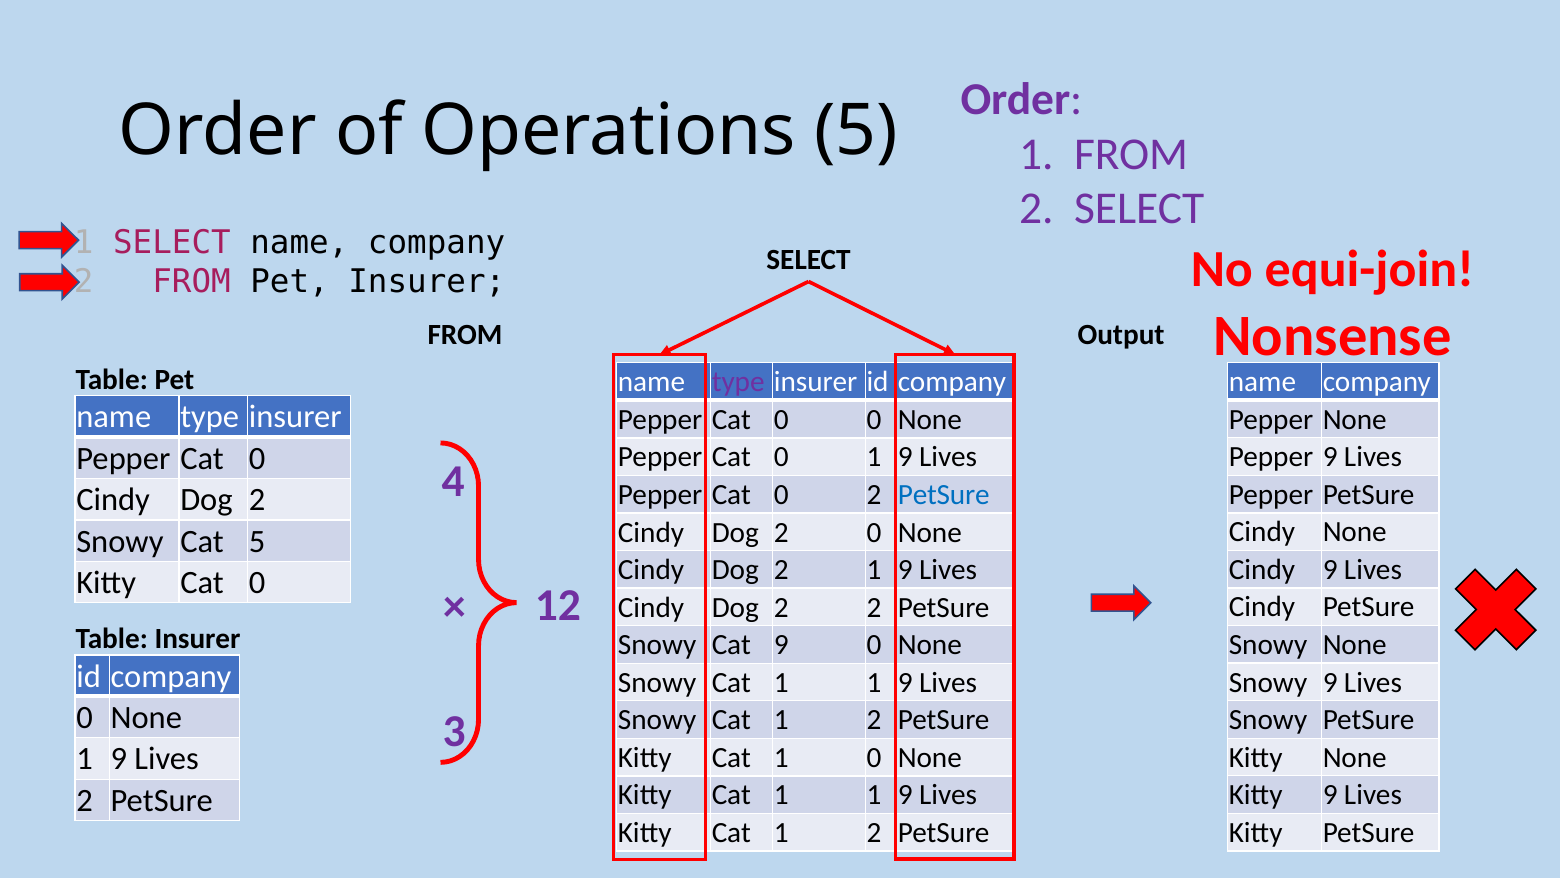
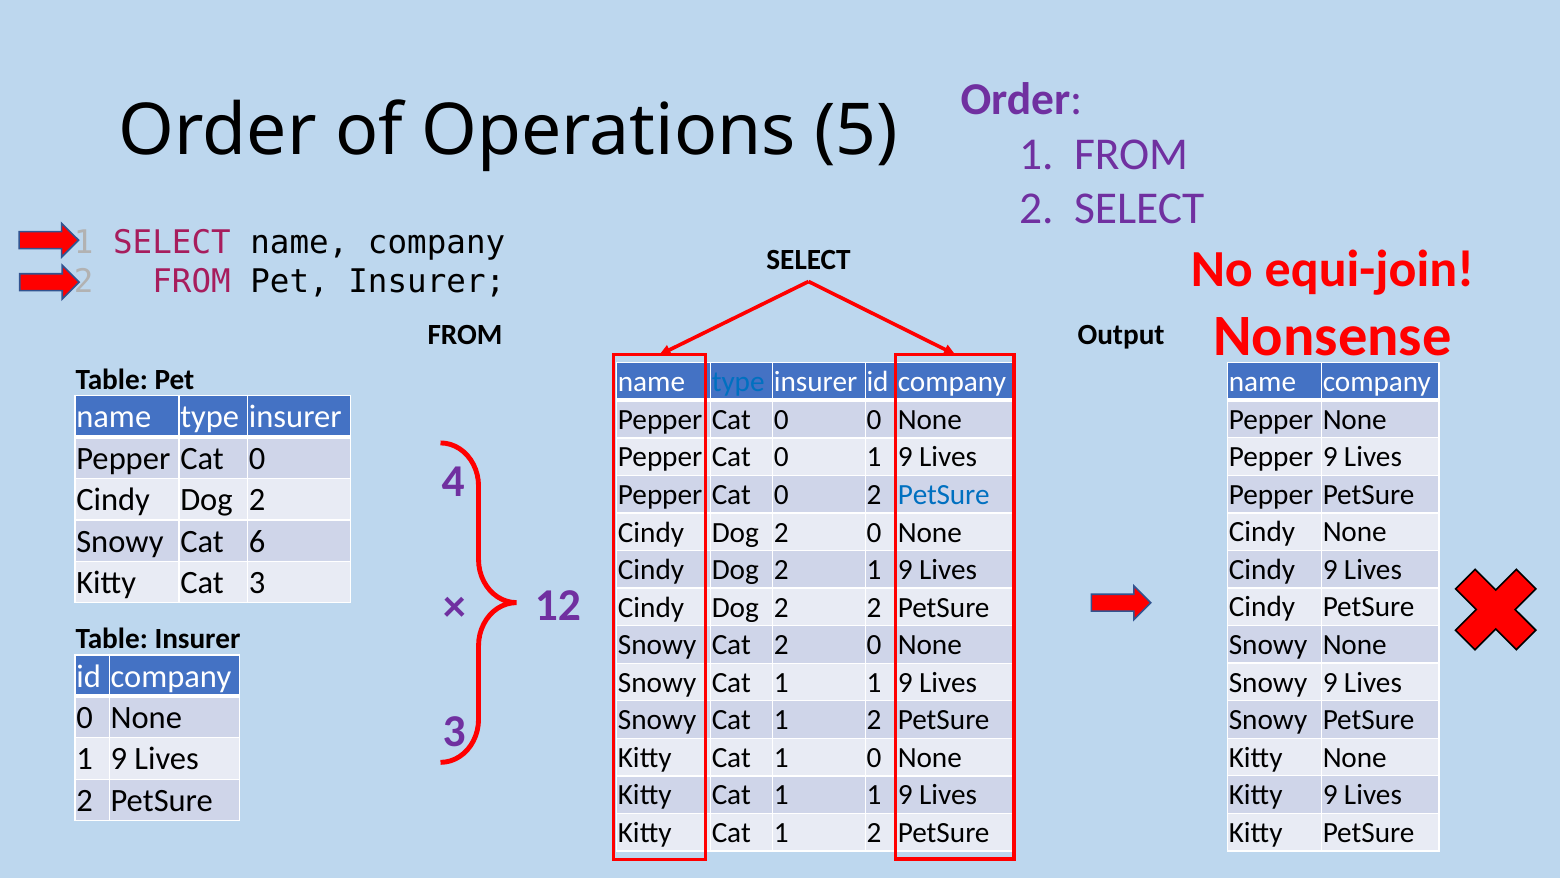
type colour: purple -> blue (738, 382)
Cat 5: 5 -> 6 (257, 541)
Kitty Cat 0: 0 -> 3 (257, 582)
Cat 9: 9 -> 2 (781, 645)
